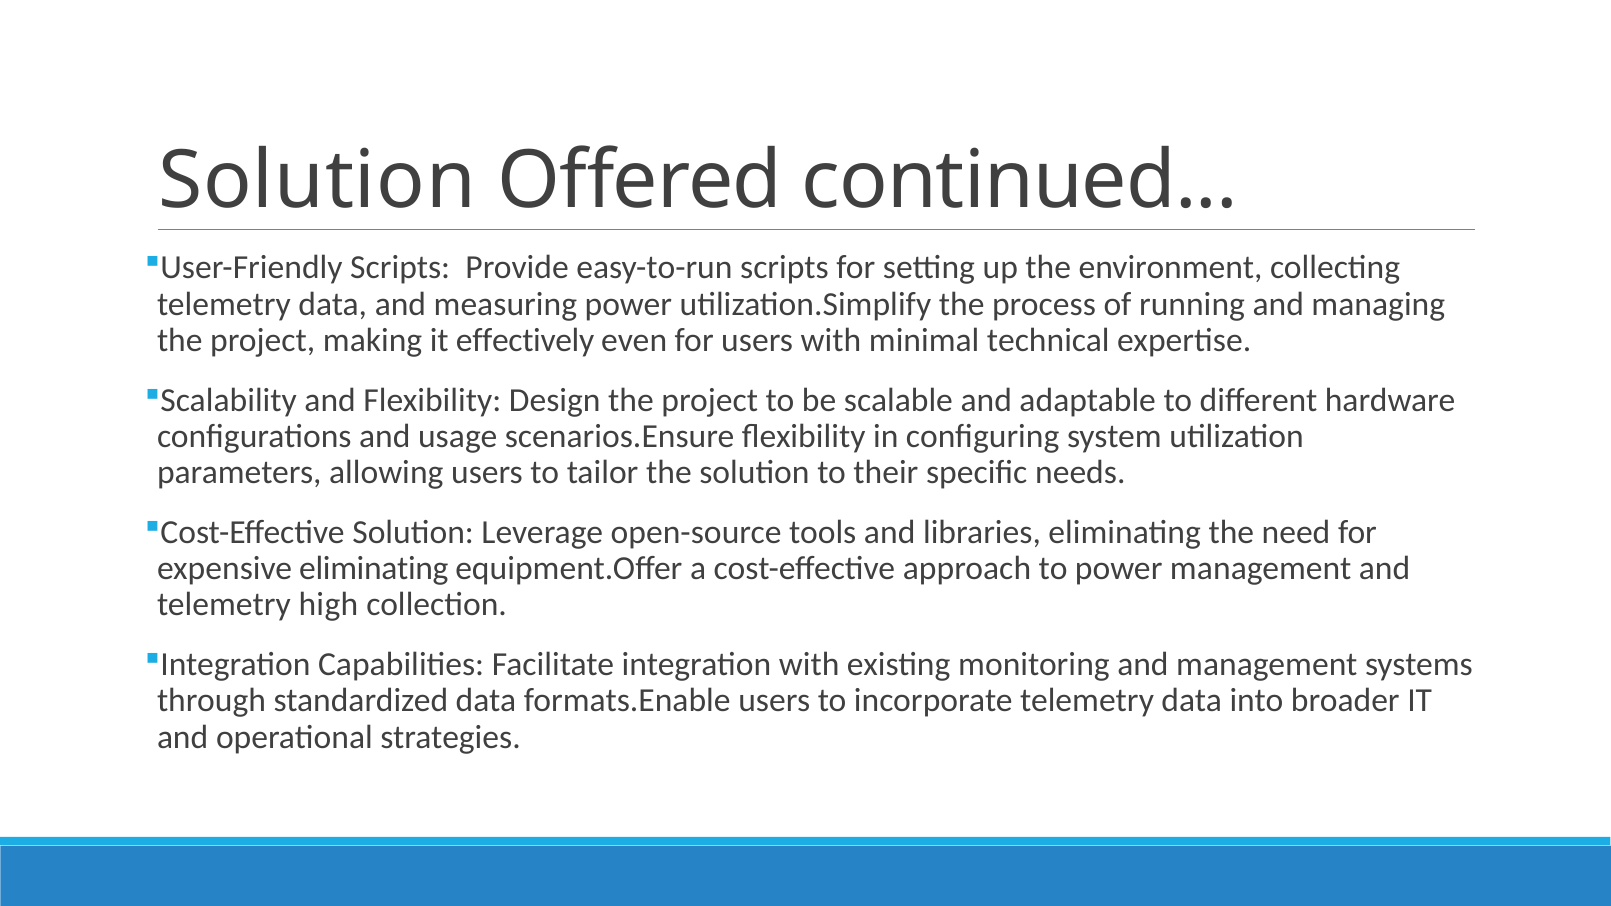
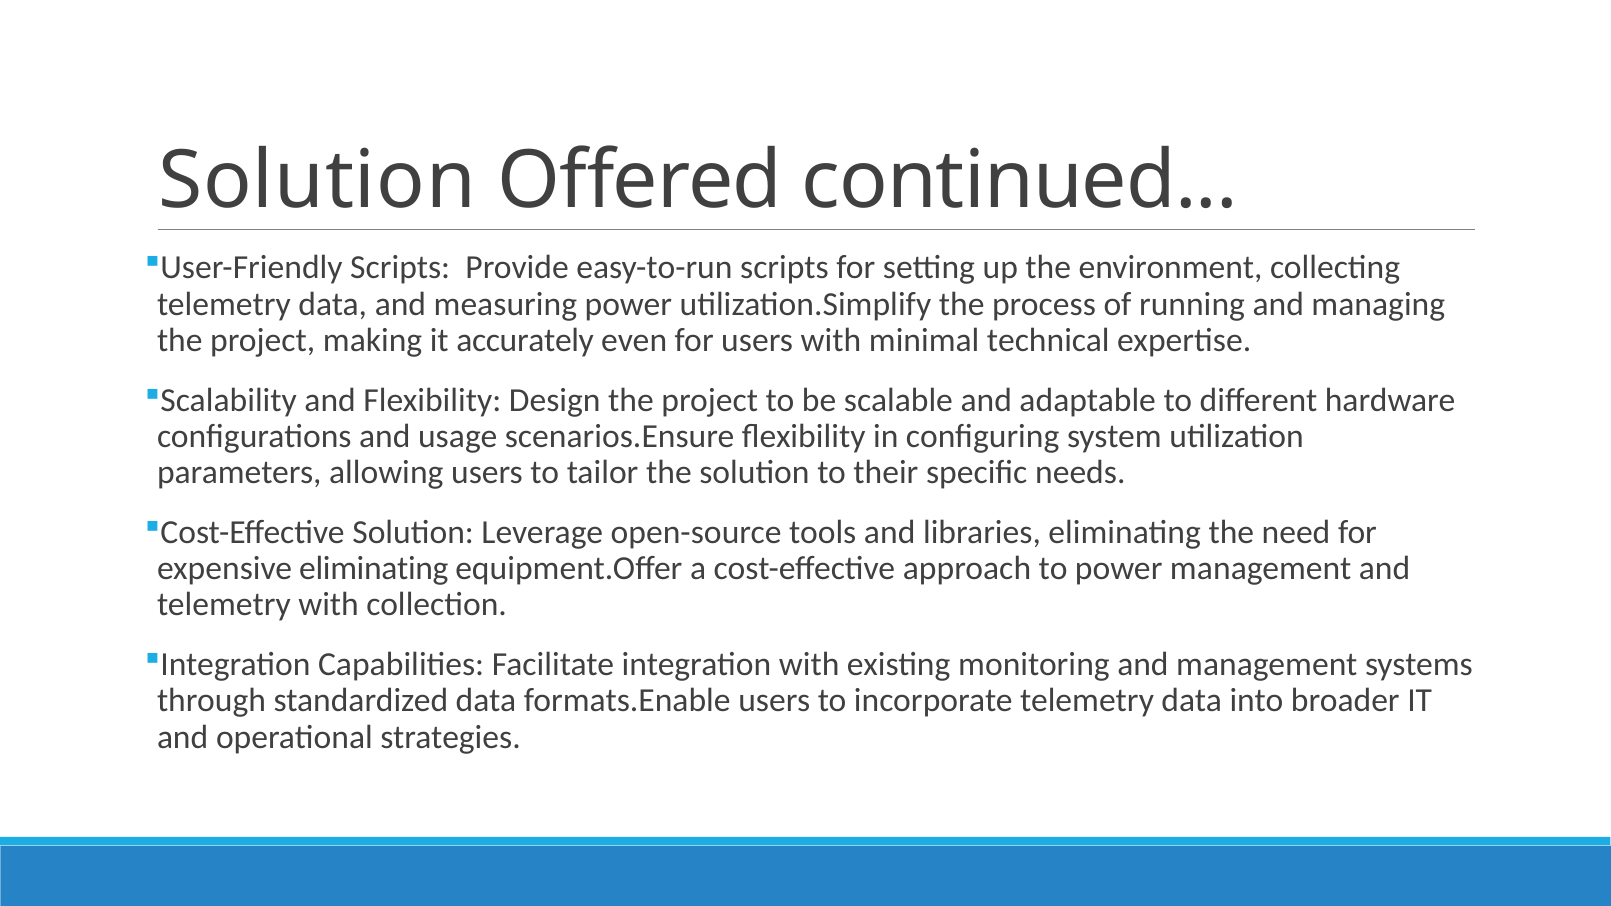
effectively: effectively -> accurately (525, 340)
telemetry high: high -> with (329, 605)
